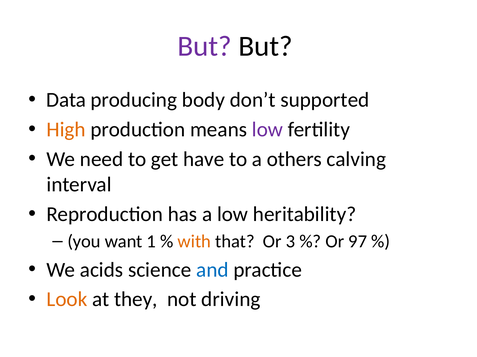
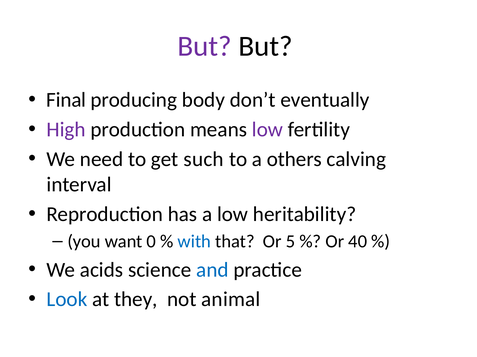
Data: Data -> Final (66, 100)
supported: supported -> eventually (325, 100)
High colour: orange -> purple (66, 130)
have: have -> such (204, 159)
1: 1 -> 0 (151, 242)
with colour: orange -> blue (194, 242)
3: 3 -> 5 (291, 242)
97: 97 -> 40 (358, 242)
Look colour: orange -> blue (67, 300)
driving: driving -> animal (231, 300)
